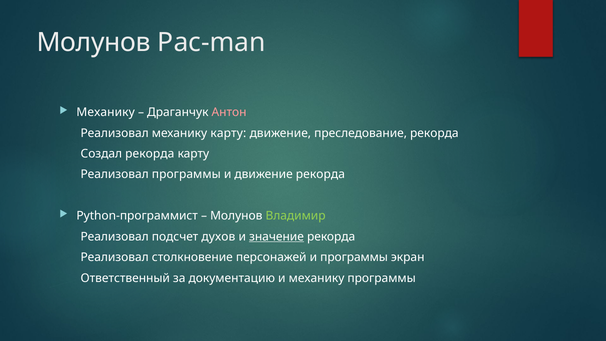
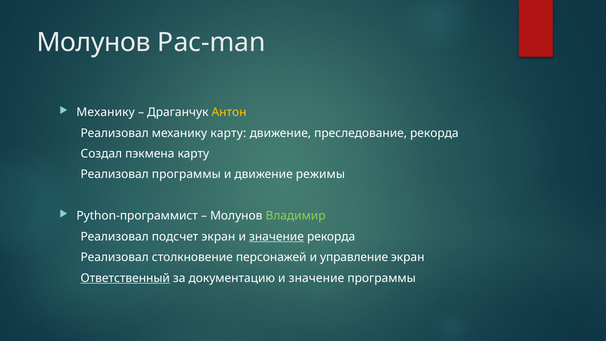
Антон colour: pink -> yellow (229, 112)
Создал рекорда: рекорда -> пэкмена (150, 154)
движение рекорда: рекорда -> режимы (320, 174)
подсчет духов: духов -> экран (218, 237)
и программы: программы -> управление (354, 257)
Ответственный underline: none -> present (125, 278)
документацию и механику: механику -> значение (316, 278)
